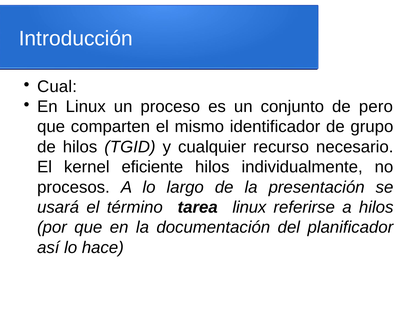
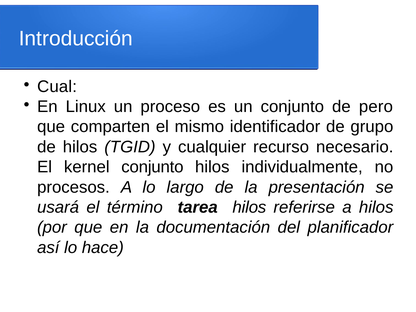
kernel eficiente: eficiente -> conjunto (152, 167)
tarea linux: linux -> hilos (249, 207)
